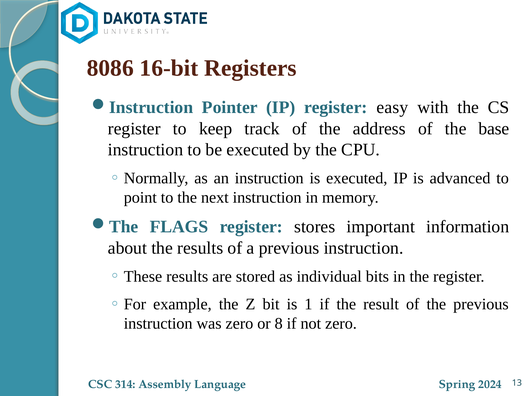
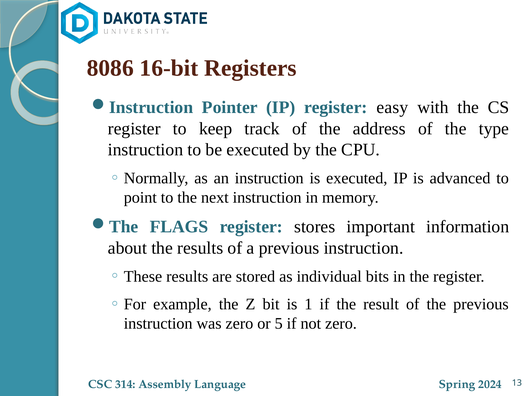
base: base -> type (494, 129)
8: 8 -> 5 (279, 324)
